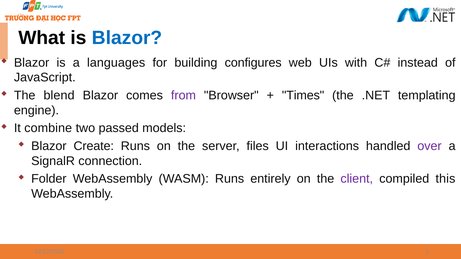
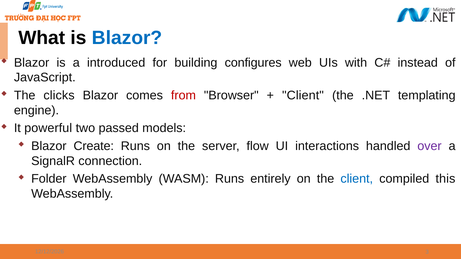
languages: languages -> introduced (116, 63)
blend: blend -> clicks (59, 95)
from colour: purple -> red (183, 95)
Times: Times -> Client (303, 95)
combine: combine -> powerful (48, 128)
files: files -> flow (258, 146)
client colour: purple -> blue (357, 179)
